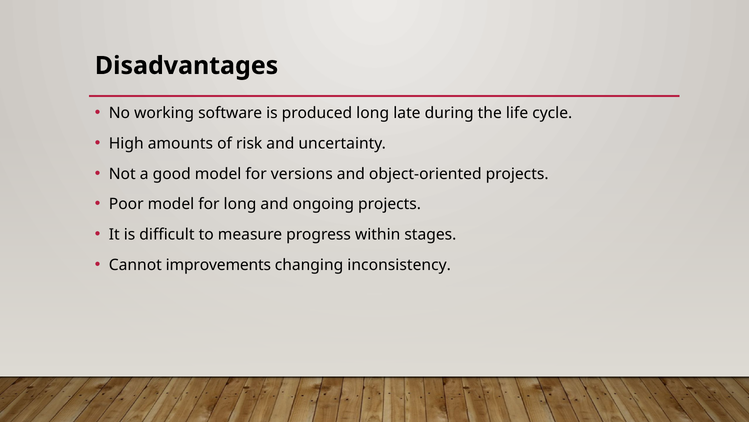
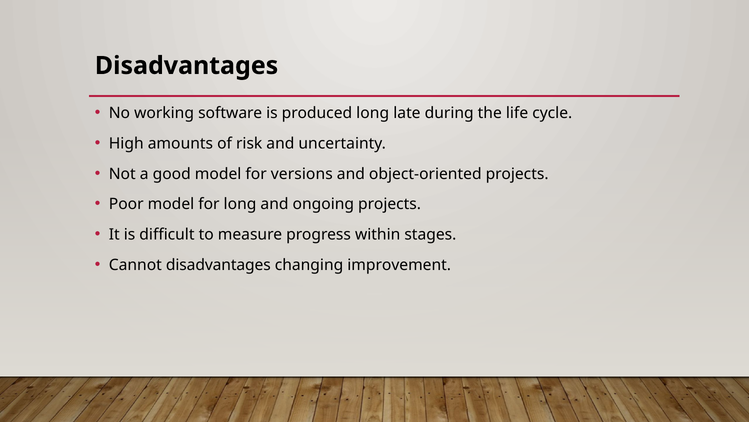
Cannot improvements: improvements -> disadvantages (218, 264)
inconsistency: inconsistency -> improvement (399, 264)
